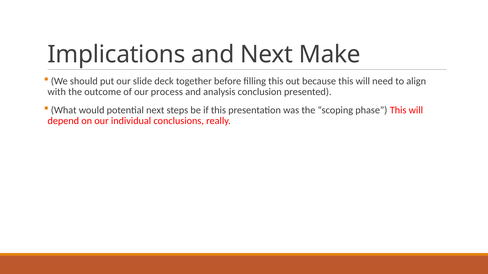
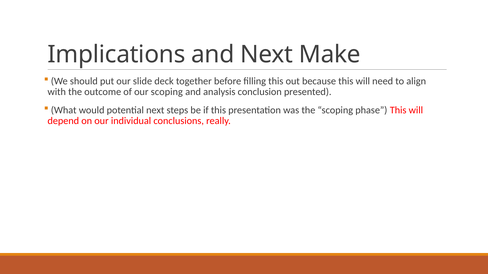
our process: process -> scoping (167, 92)
